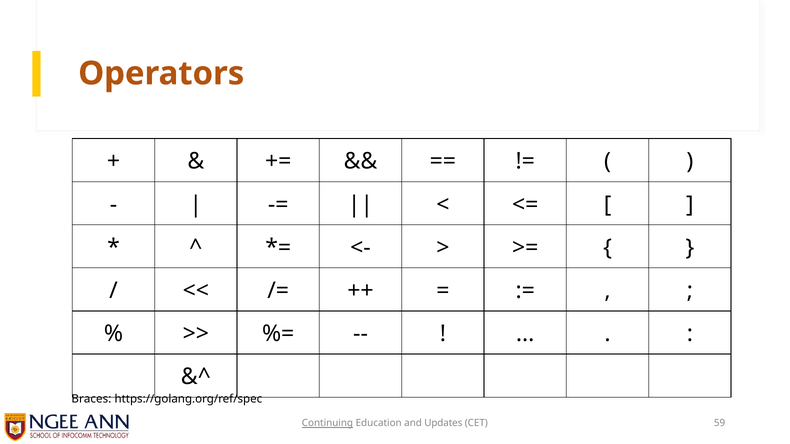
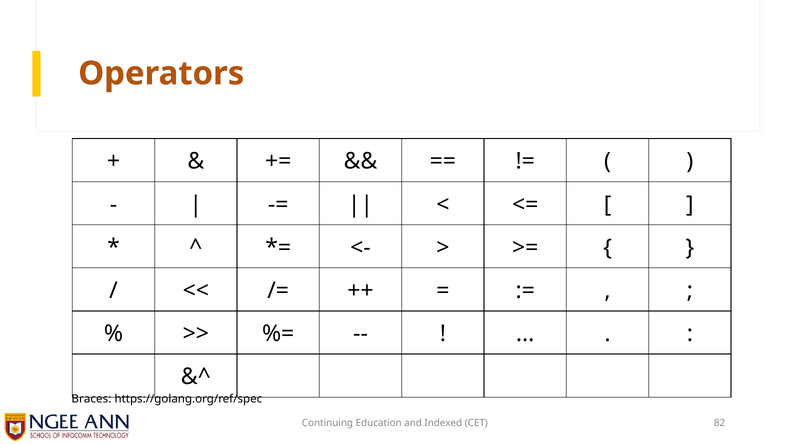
Continuing underline: present -> none (327, 424)
Updates: Updates -> Indexed (443, 424)
59: 59 -> 82 (720, 424)
